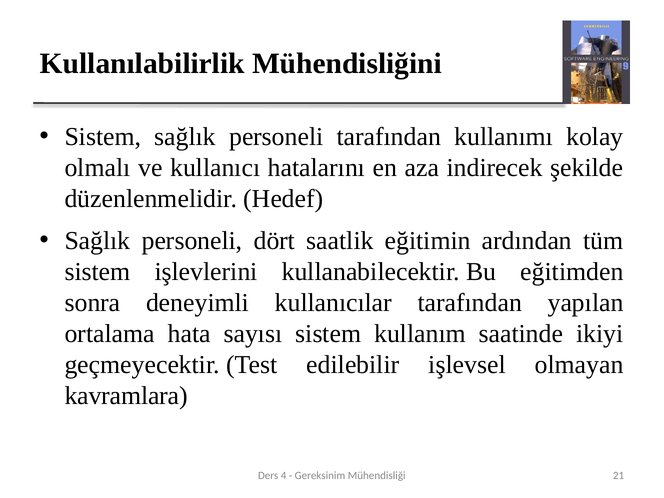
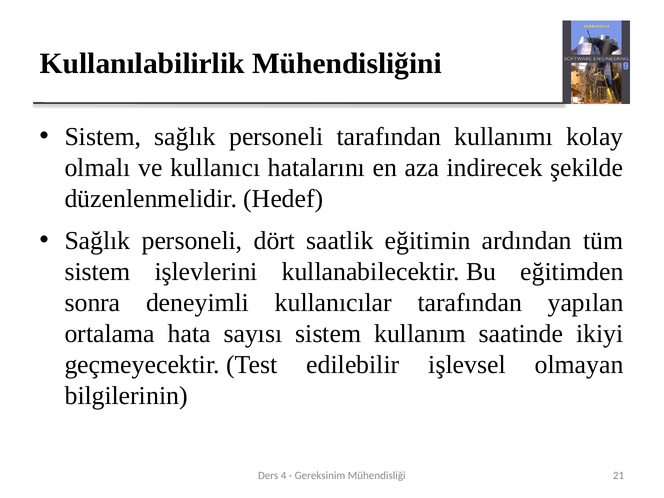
kavramlara: kavramlara -> bilgilerinin (126, 396)
